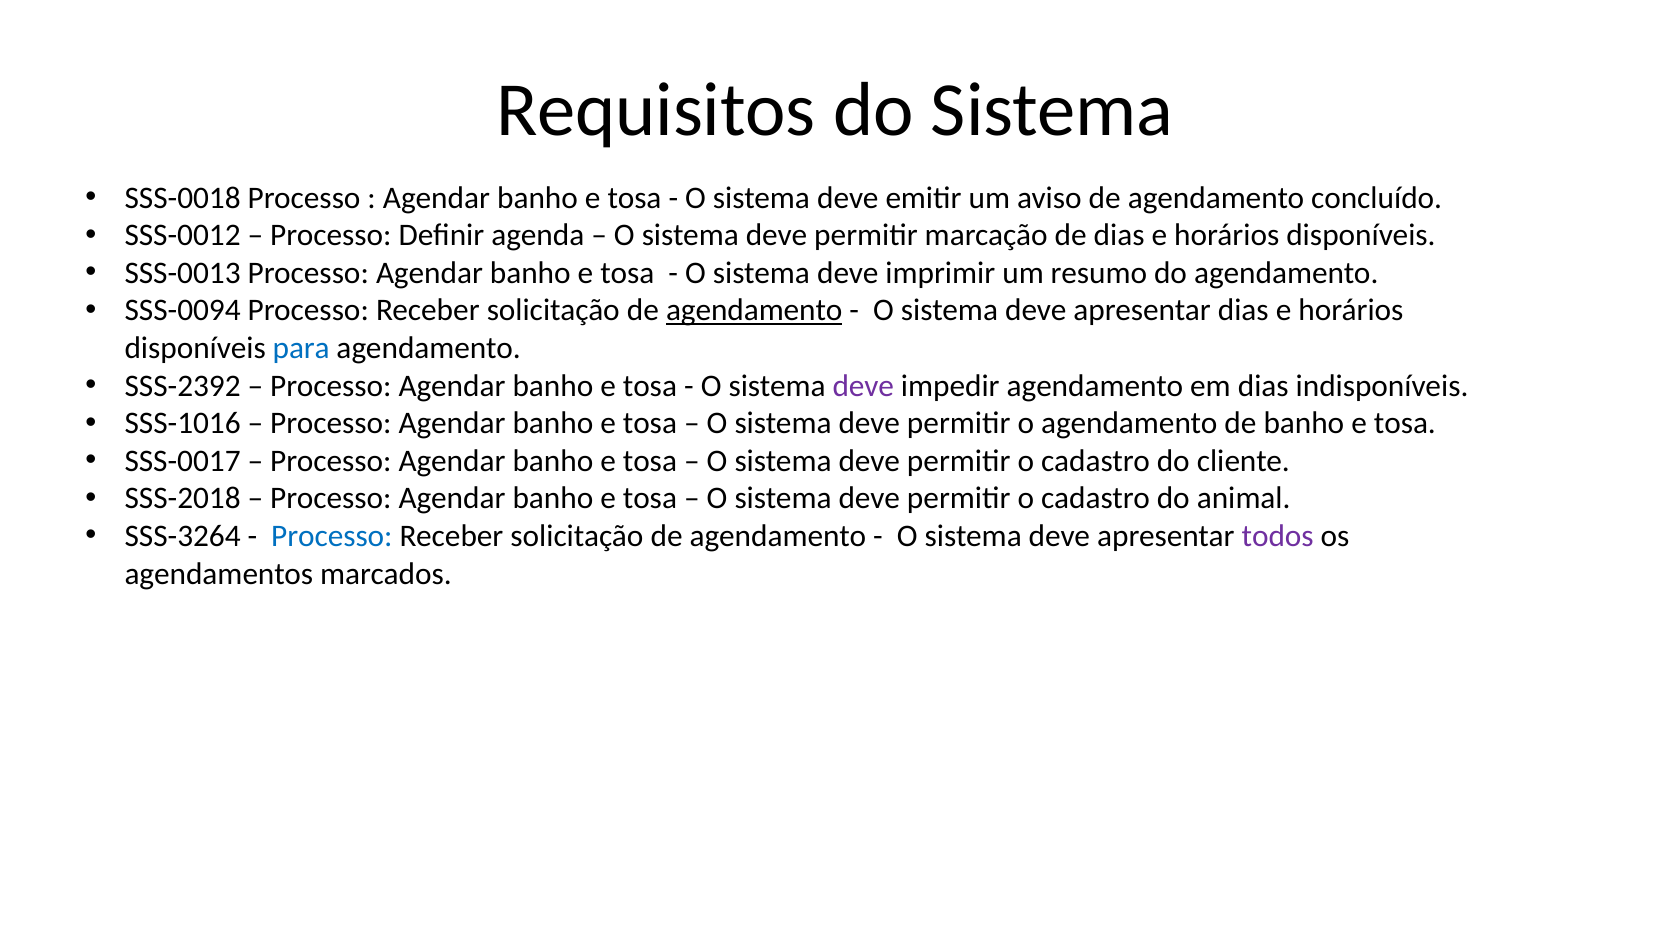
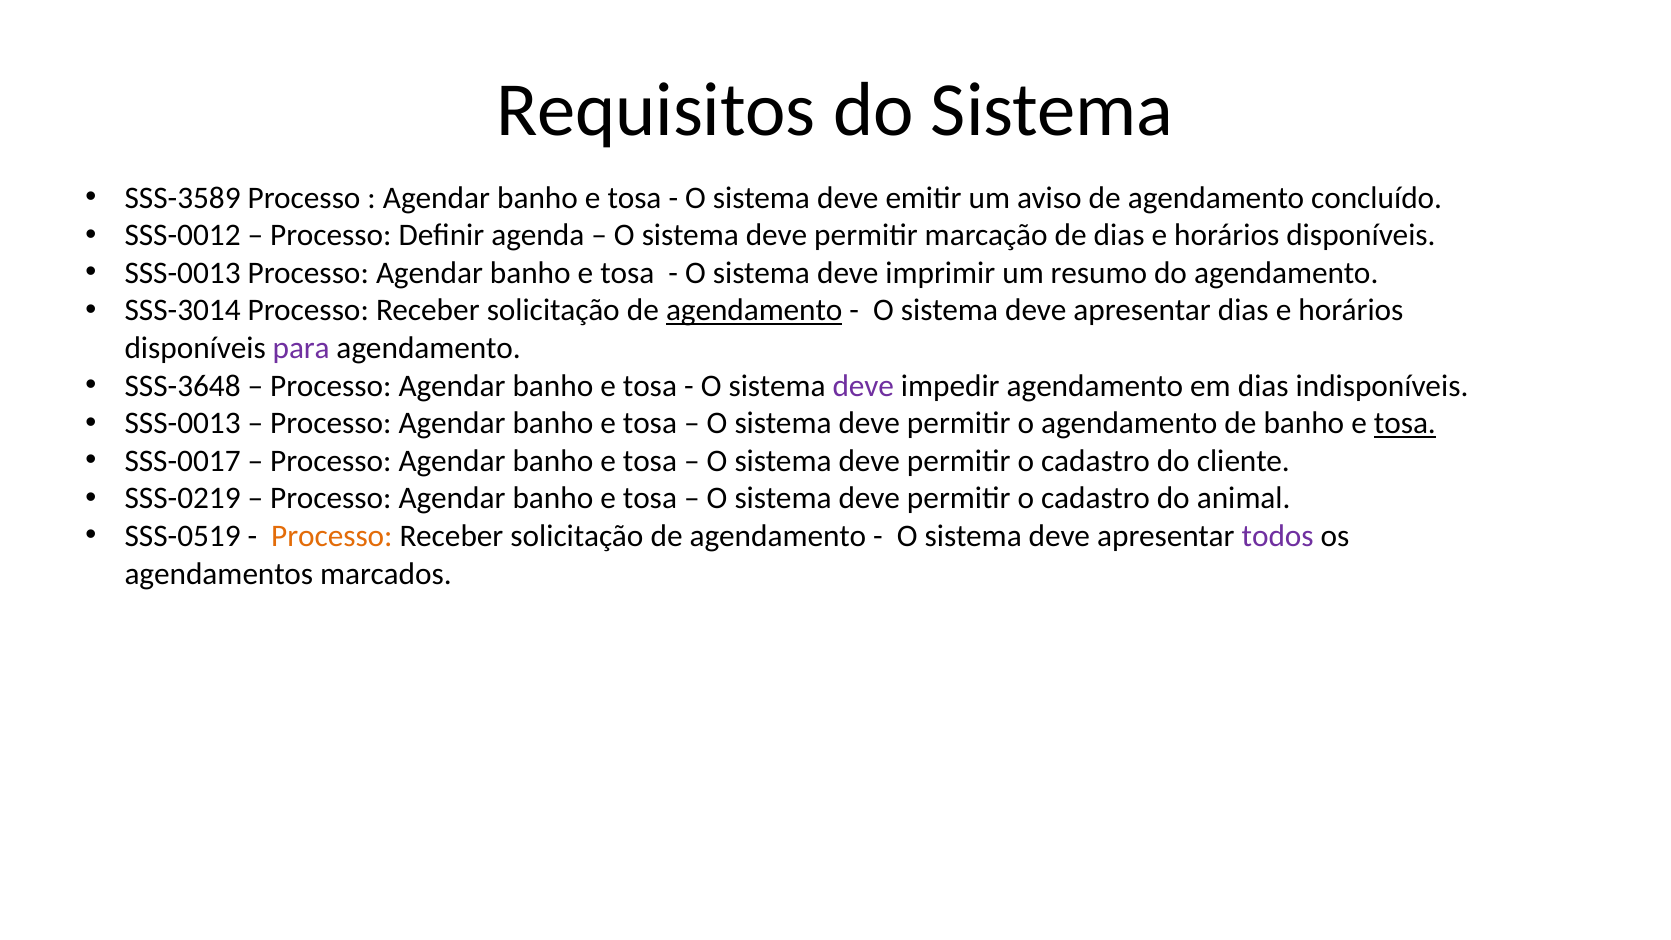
SSS-0018: SSS-0018 -> SSS-3589 (183, 198)
SSS-0094: SSS-0094 -> SSS-3014 (183, 311)
para colour: blue -> purple (301, 348)
SSS-2392: SSS-2392 -> SSS-3648 (183, 386)
SSS-1016: SSS-1016 -> SSS-0013 (183, 423)
tosa underline: none -> present (1405, 423)
SSS-2018: SSS-2018 -> SSS-0219 (183, 499)
SSS-3264: SSS-3264 -> SSS-0519 (183, 536)
Processo colour: blue -> orange (332, 536)
